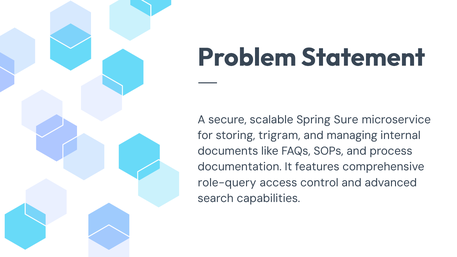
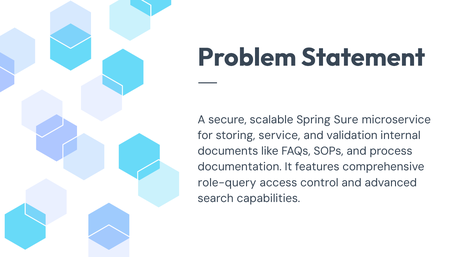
trigram: trigram -> service (279, 135)
managing: managing -> validation (352, 135)
